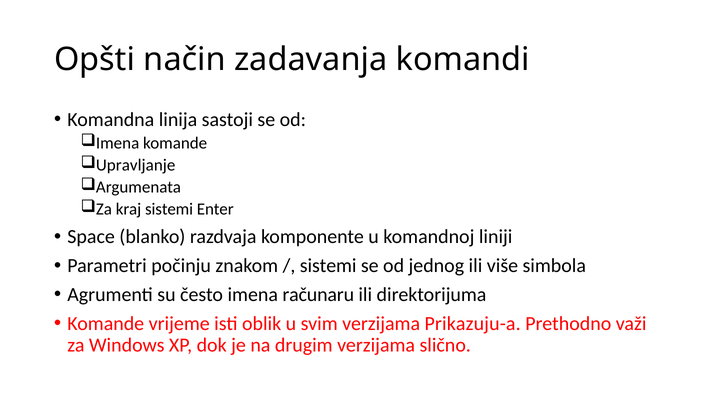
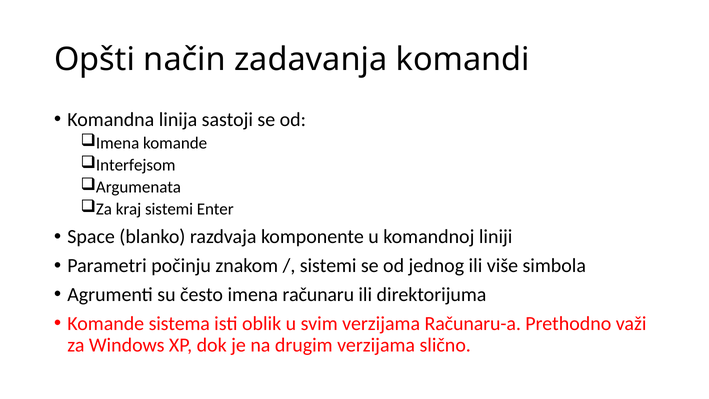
Upravljanje: Upravljanje -> Interfejsom (136, 165)
vrijeme: vrijeme -> sistema (179, 323)
Prikazuju-a: Prikazuju-a -> Računaru-a (473, 323)
